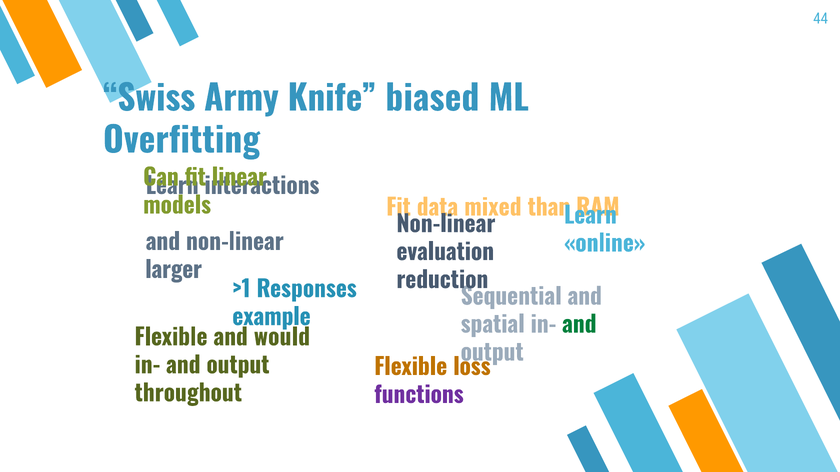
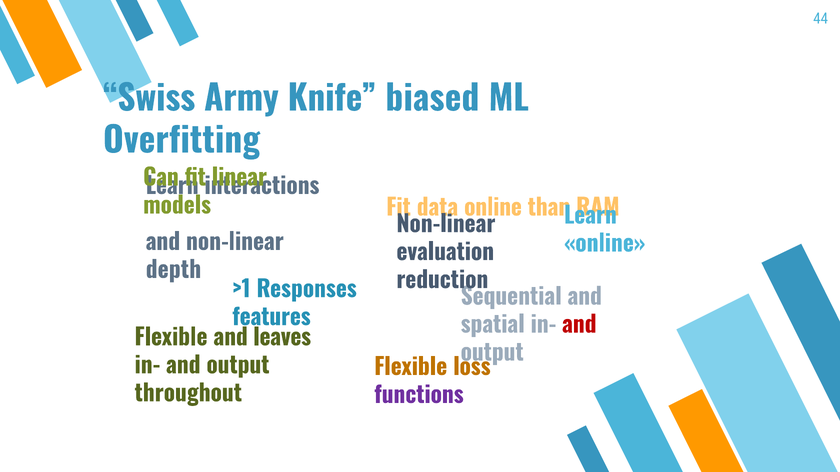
data mixed: mixed -> online (493, 208)
larger: larger -> depth (173, 270)
example: example -> features (271, 318)
and colour: green -> red (579, 325)
would: would -> leaves (282, 338)
